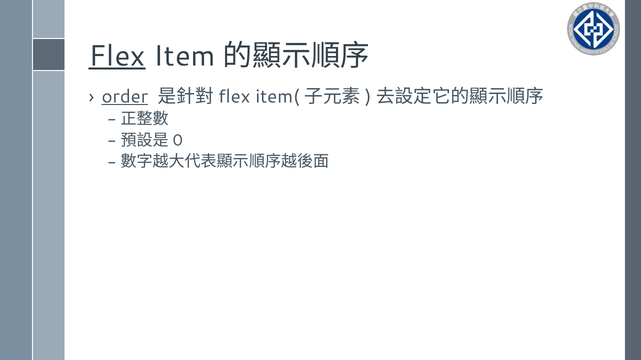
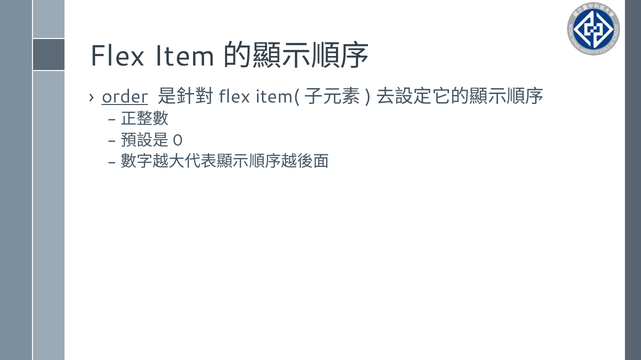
Flex underline: present -> none (117, 56)
